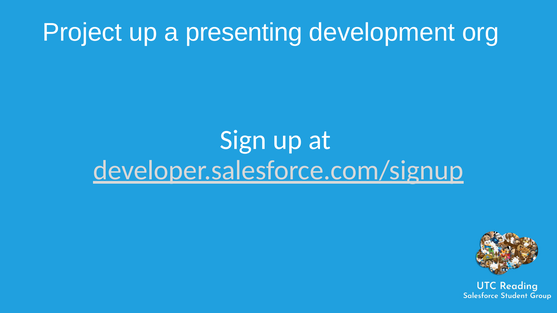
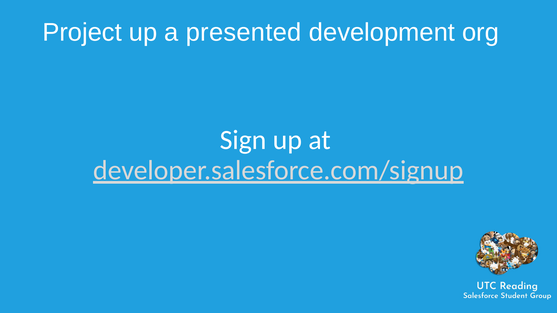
presenting: presenting -> presented (244, 32)
